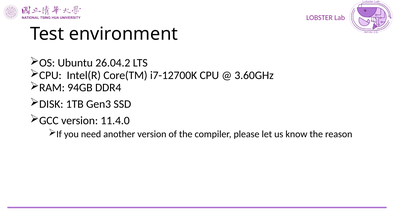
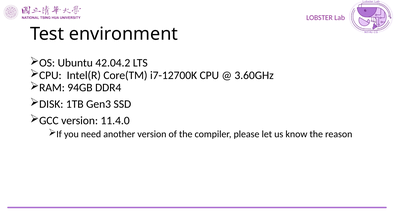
26.04.2: 26.04.2 -> 42.04.2 (113, 63)
